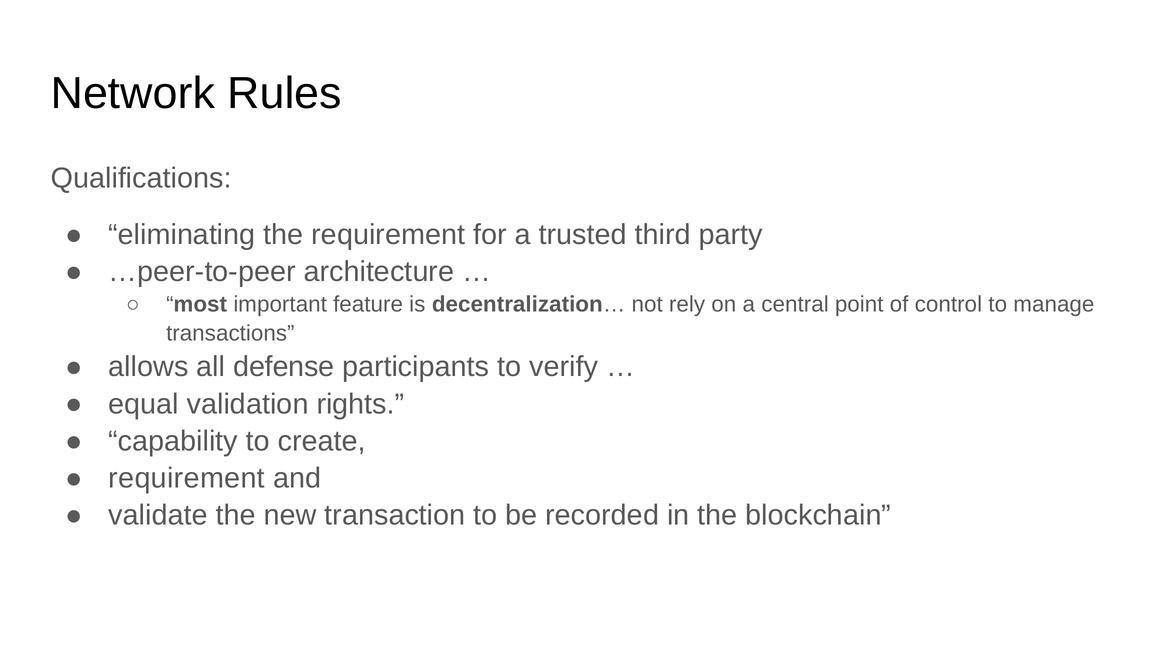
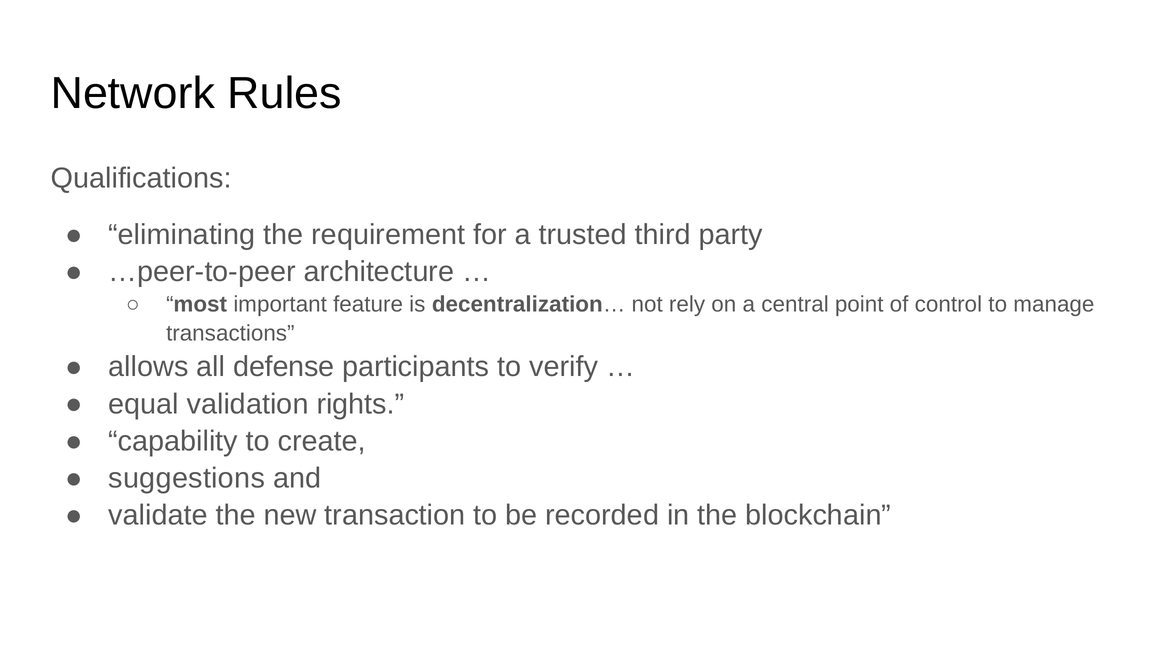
requirement: requirement -> suggestions (187, 478)
